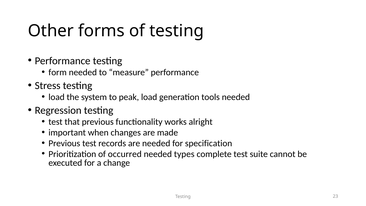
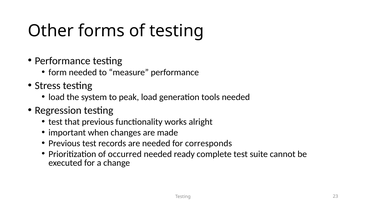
specification: specification -> corresponds (209, 143)
types: types -> ready (184, 154)
